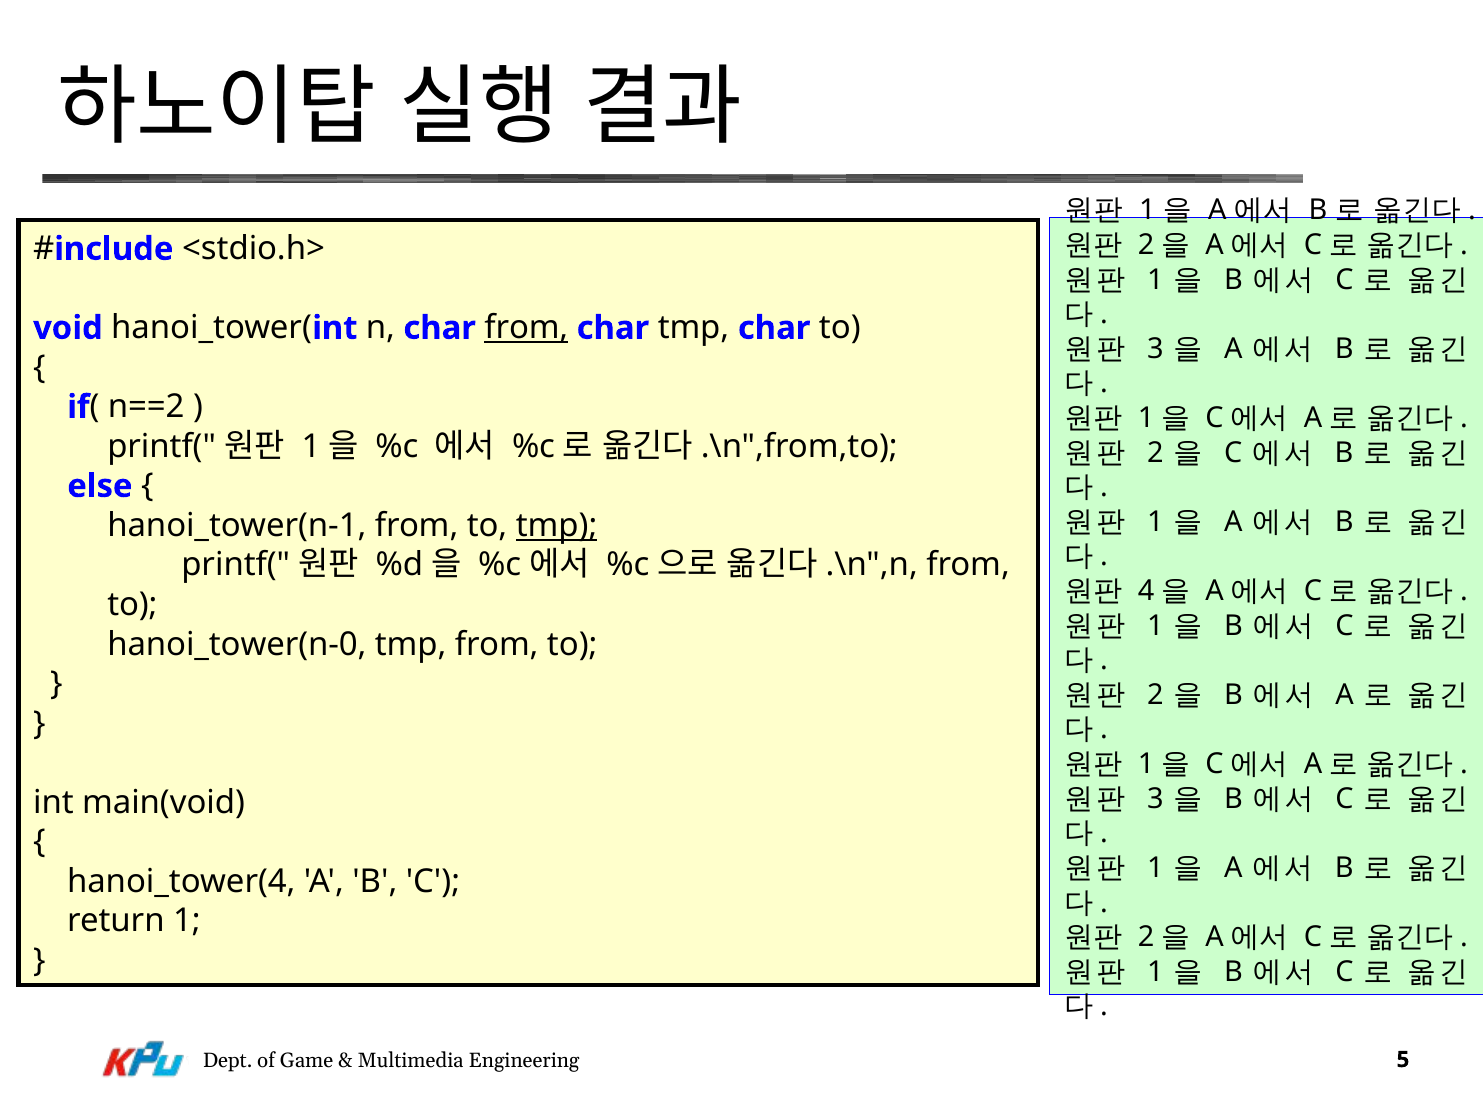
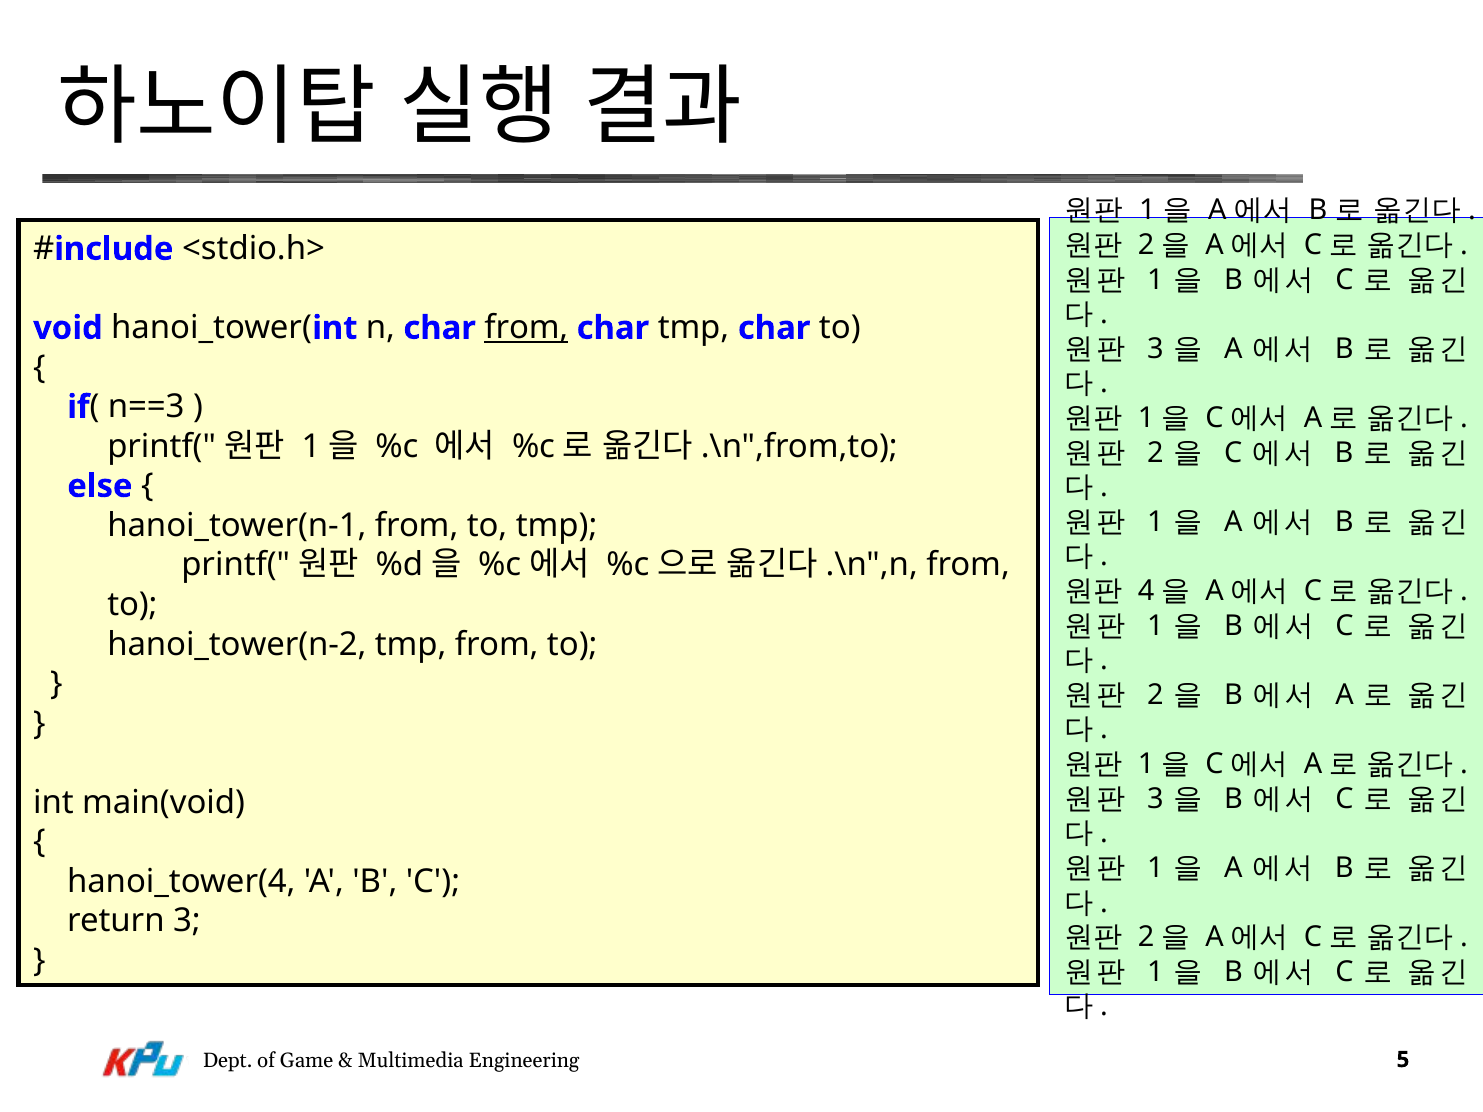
n==2: n==2 -> n==3 (146, 407)
tmp underline: present -> none (557, 526)
hanoi_tower(n-0: hanoi_tower(n-0 -> hanoi_tower(n-2 (237, 644)
return 1: 1 -> 3 (187, 921)
